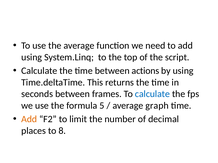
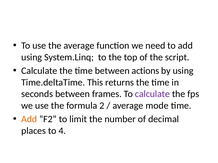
calculate colour: blue -> purple (152, 94)
5: 5 -> 2 (102, 106)
graph: graph -> mode (157, 106)
8: 8 -> 4 (62, 131)
